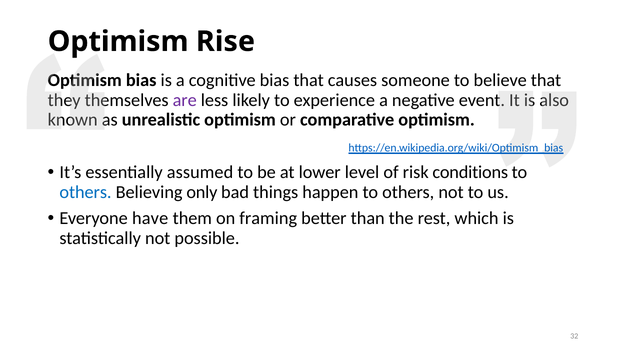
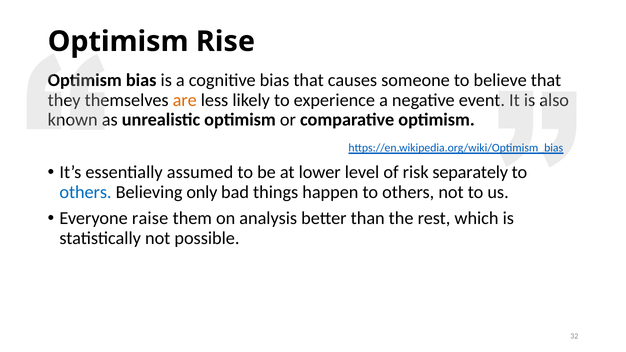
are colour: purple -> orange (185, 100)
conditions: conditions -> separately (470, 172)
have: have -> raise (150, 218)
framing: framing -> analysis (268, 218)
